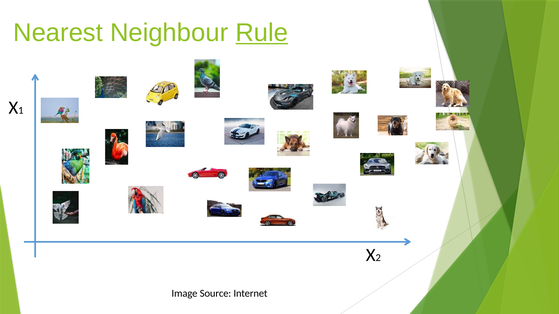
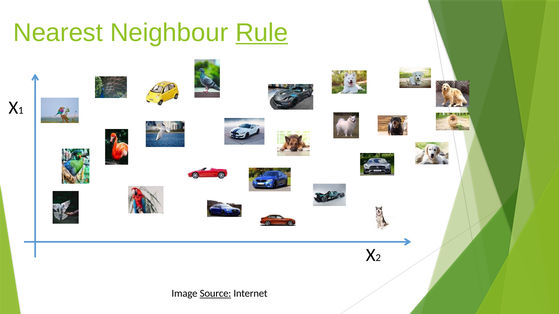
Source underline: none -> present (216, 294)
